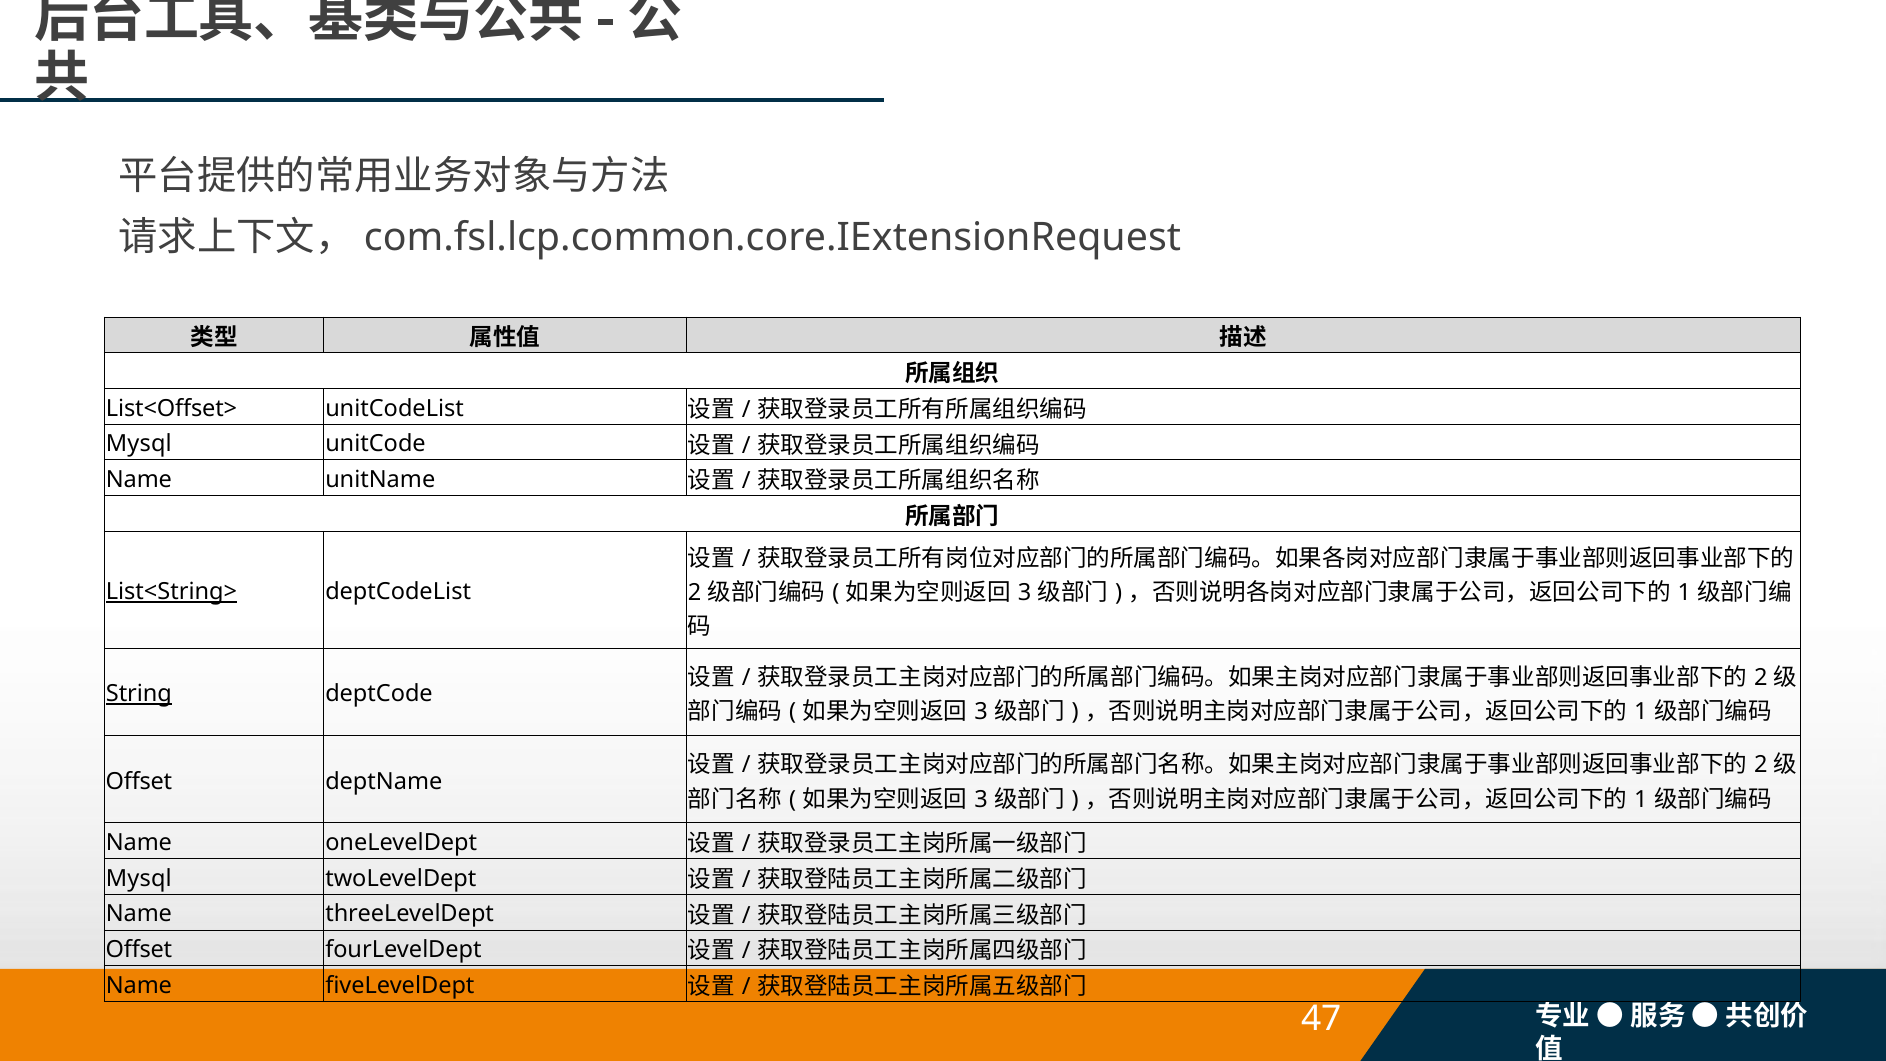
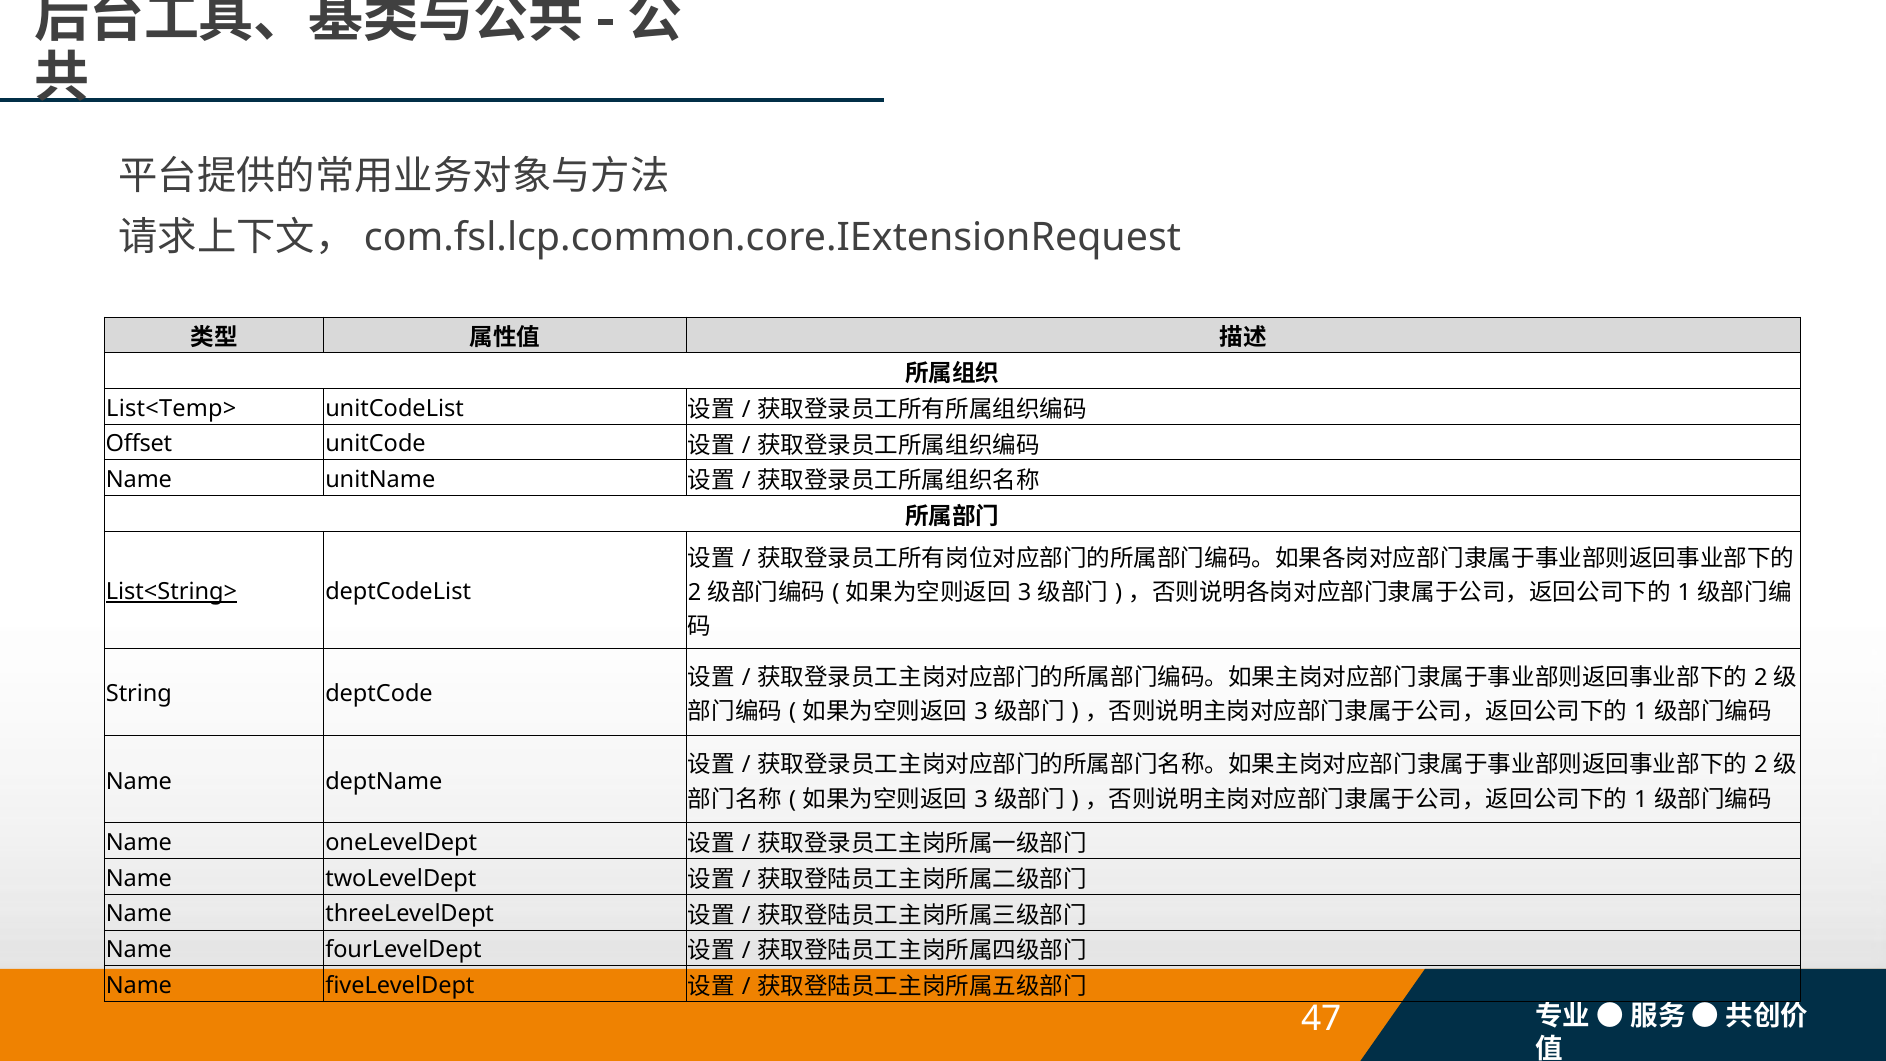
List<Offset>: List<Offset> -> List<Temp> (171, 408)
Mysql: Mysql -> Offset (139, 444)
String underline: present -> none (139, 694)
Offset: Offset -> Name (139, 781)
Mysql: Mysql -> Name (139, 878)
Offset: Offset -> Name (139, 950)
